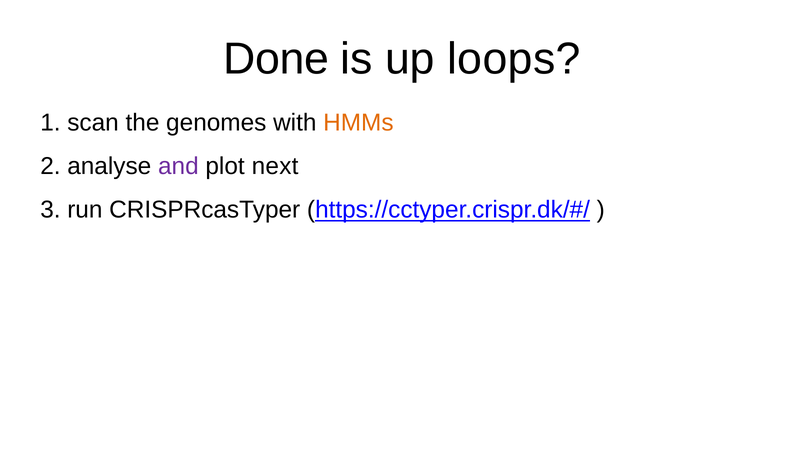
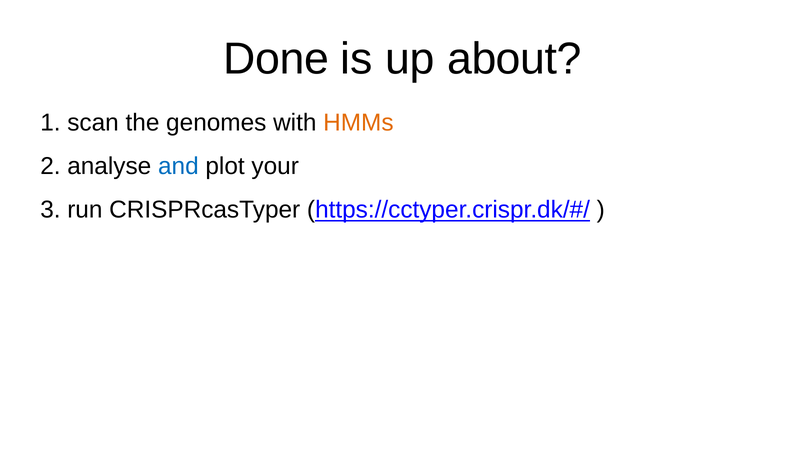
loops: loops -> about (514, 59)
and colour: purple -> blue (178, 166)
next: next -> your (275, 166)
